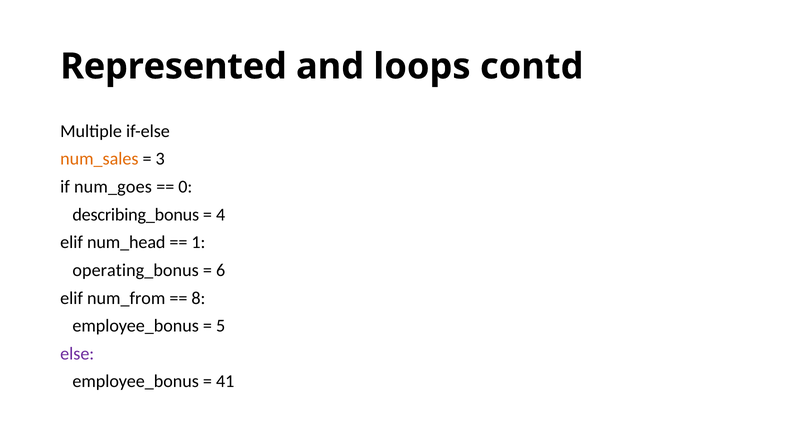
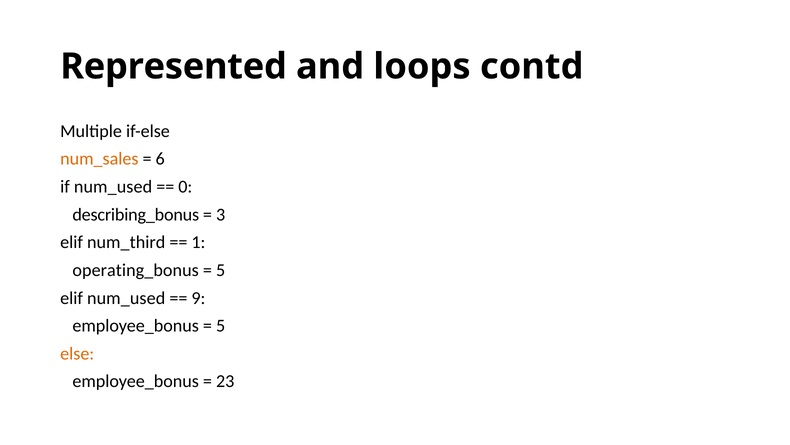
3: 3 -> 6 (160, 159)
if num_goes: num_goes -> num_used (113, 186)
4: 4 -> 3 (221, 214)
num_head: num_head -> num_third (126, 242)
6: 6 -> 5 (221, 270)
elif num_from: num_from -> num_used (126, 298)
8: 8 -> 9 (198, 298)
else colour: purple -> orange (77, 353)
41: 41 -> 23 (225, 381)
